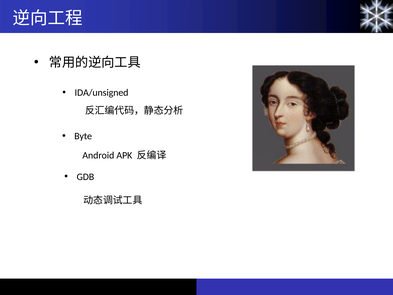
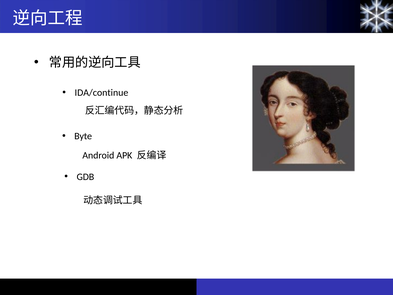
IDA/unsigned: IDA/unsigned -> IDA/continue (101, 93)
